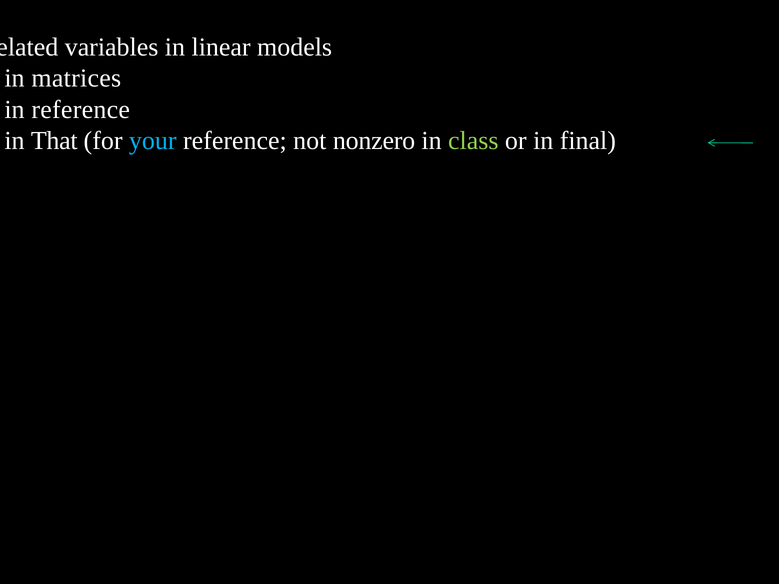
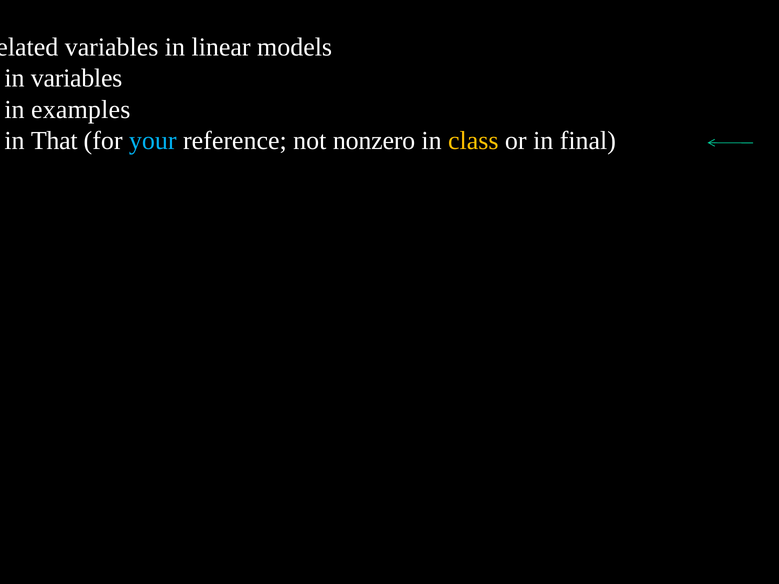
in matrices: matrices -> variables (77, 78)
in reference: reference -> examples (81, 110)
class colour: light green -> yellow (473, 141)
